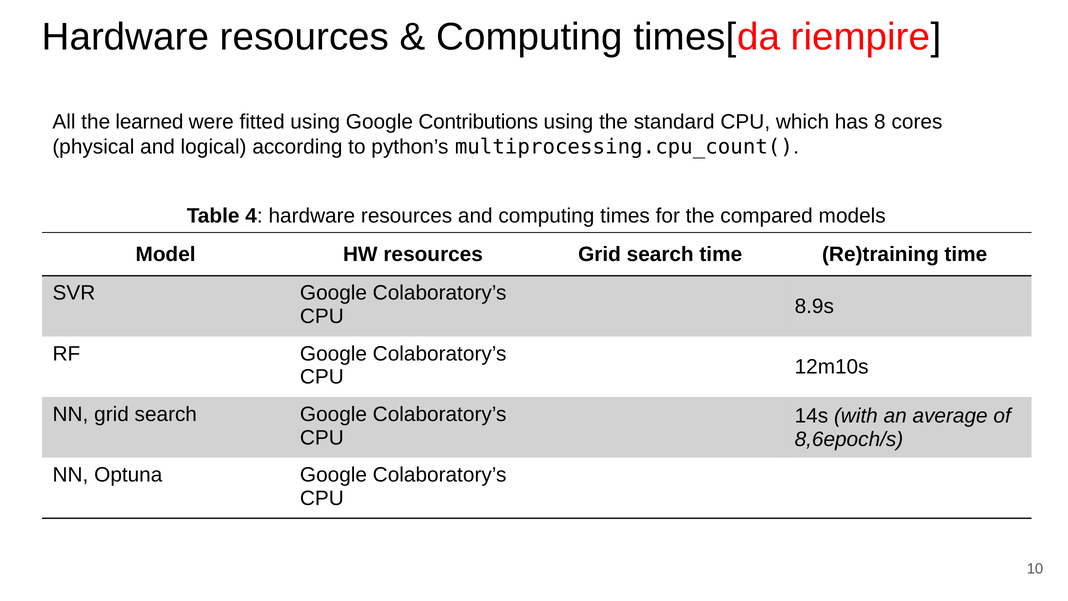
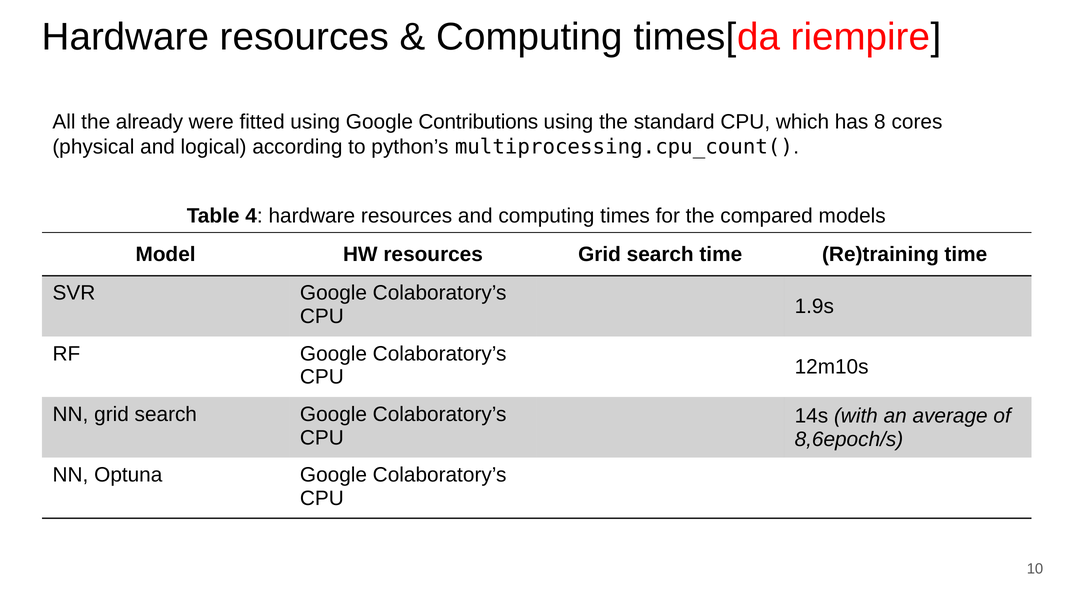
learned: learned -> already (149, 122)
8.9s: 8.9s -> 1.9s (814, 306)
